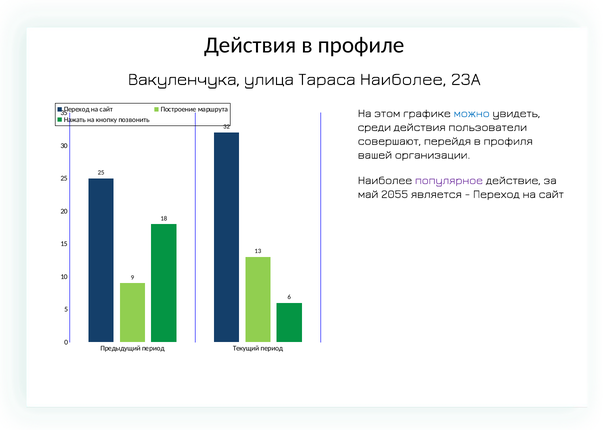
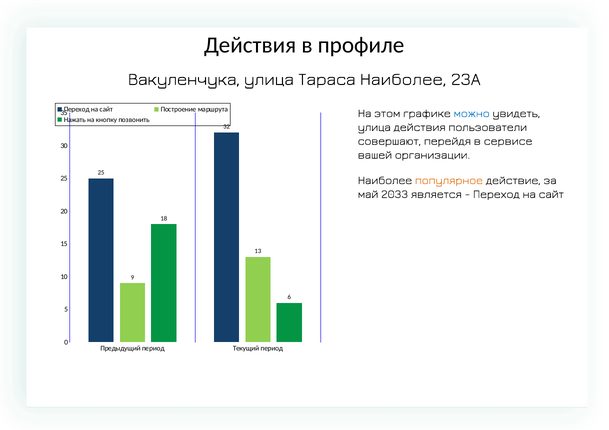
среди: среди -> улица (374, 127)
профиля: профиля -> сервисе (508, 141)
популярное colour: purple -> orange (449, 181)
2055: 2055 -> 2033 (395, 194)
